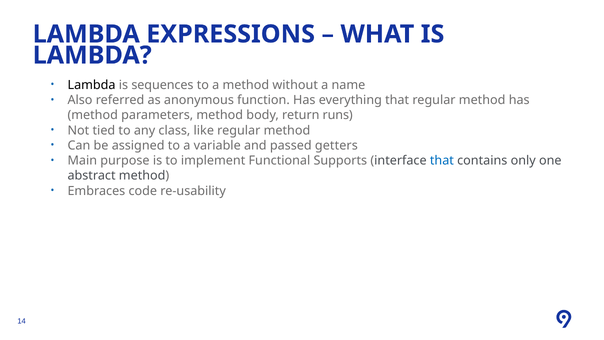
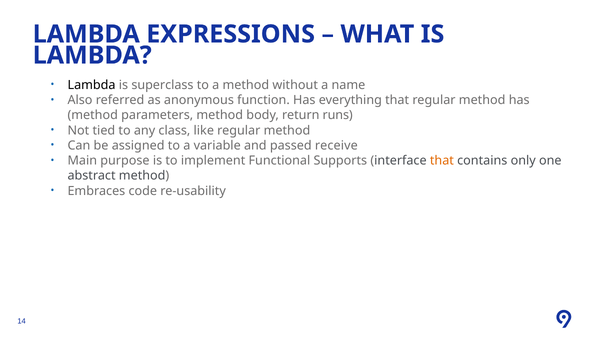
sequences: sequences -> superclass (162, 85)
getters: getters -> receive (336, 145)
that colour: blue -> orange (442, 160)
